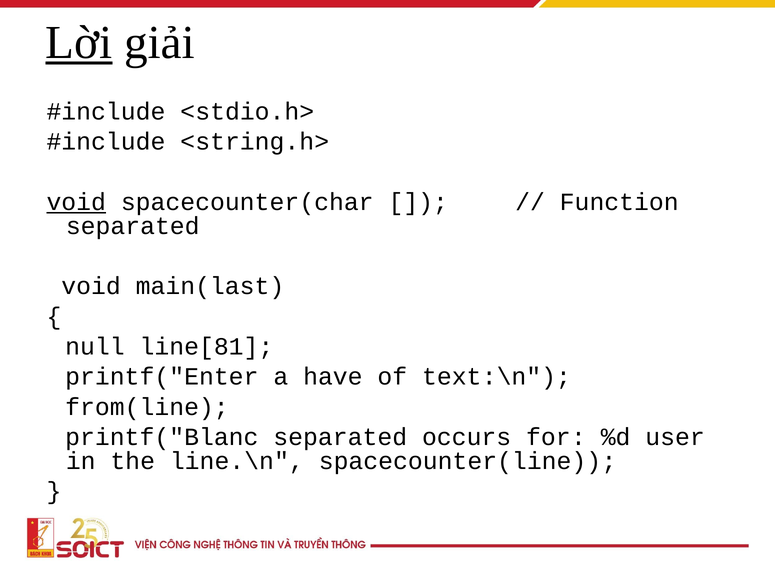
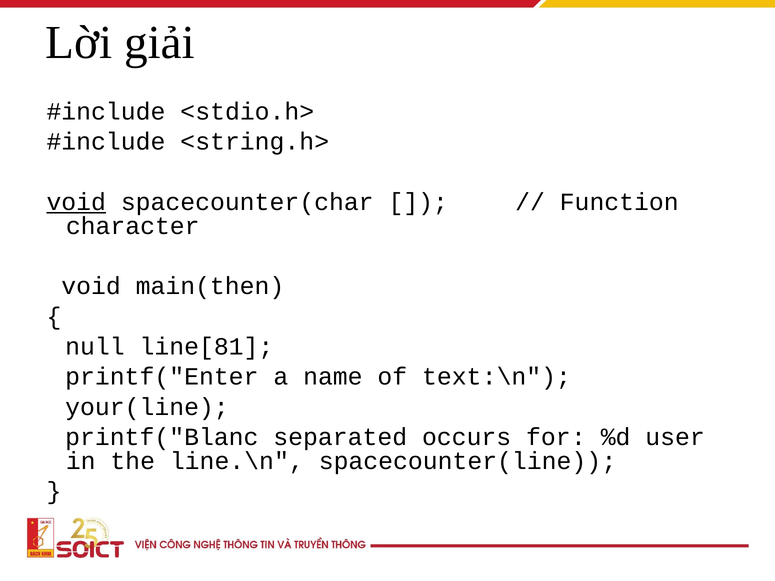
Lời underline: present -> none (79, 43)
separated: separated -> character (133, 226)
main(last: main(last -> main(then (210, 286)
have: have -> name (333, 377)
from(line: from(line -> your(line (147, 407)
